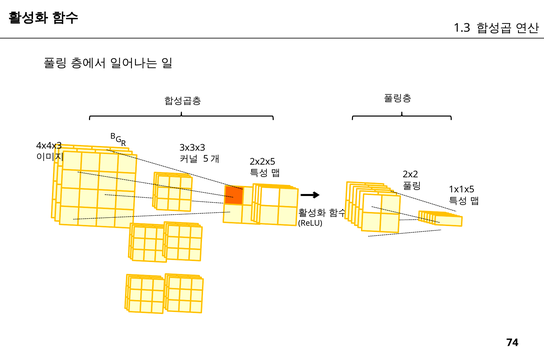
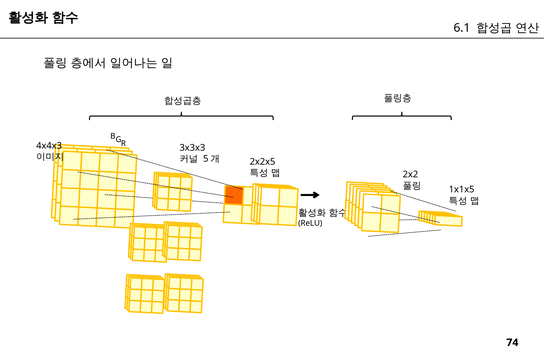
1.3: 1.3 -> 6.1 (462, 28)
